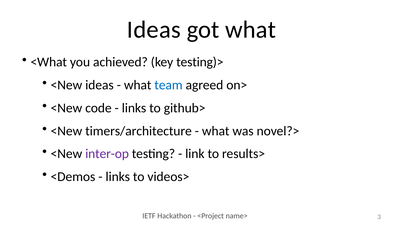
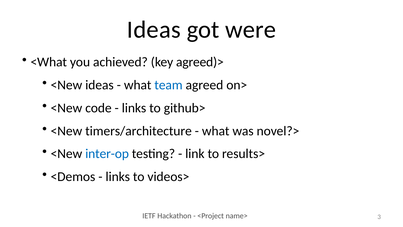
got what: what -> were (251, 30)
testing)>: testing)> -> agreed)> (200, 62)
inter-op colour: purple -> blue (107, 154)
